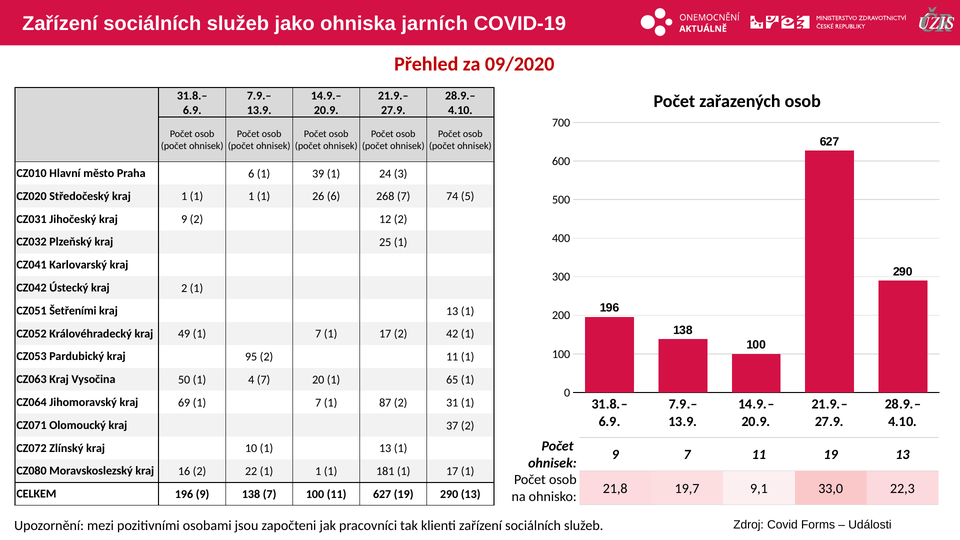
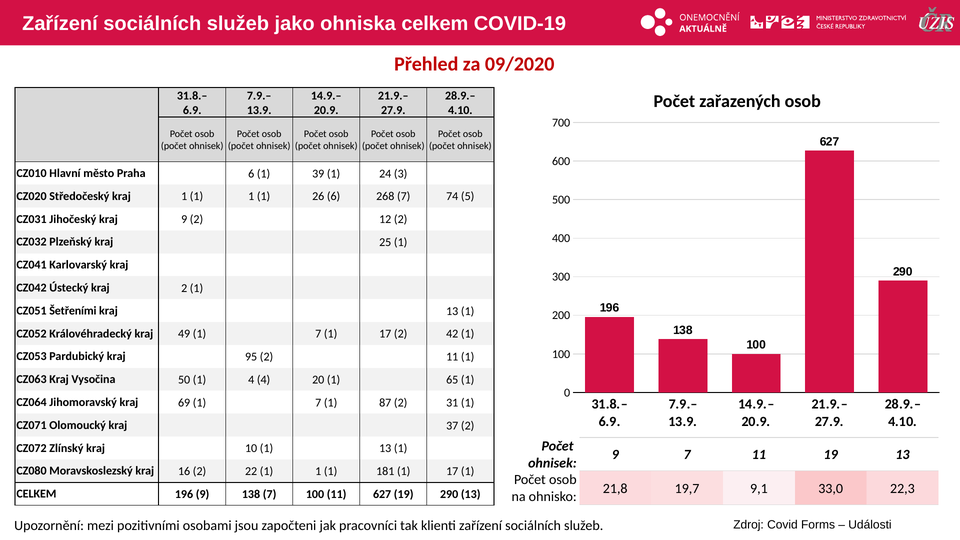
ohniska jarních: jarních -> celkem (435, 24)
4 7: 7 -> 4 (264, 380)
